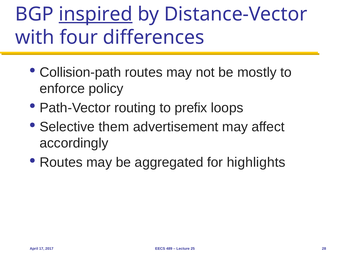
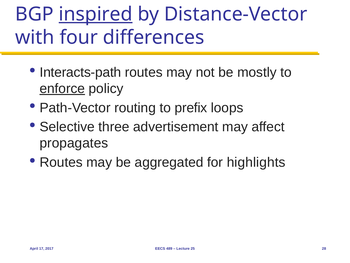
Collision-path: Collision-path -> Interacts-path (80, 72)
enforce underline: none -> present (62, 88)
them: them -> three (114, 127)
accordingly: accordingly -> propagates (74, 143)
